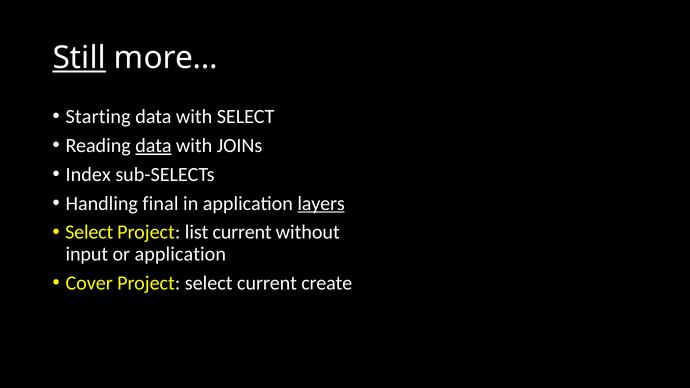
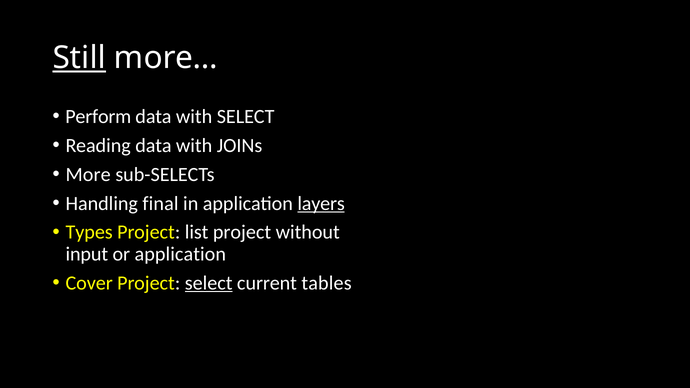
Starting: Starting -> Perform (98, 117)
data underline: present -> none (153, 146)
Index: Index -> More (88, 175)
Select: Select -> Types (89, 232)
list current: current -> project (242, 232)
select underline: none -> present (209, 283)
create: create -> tables (327, 283)
